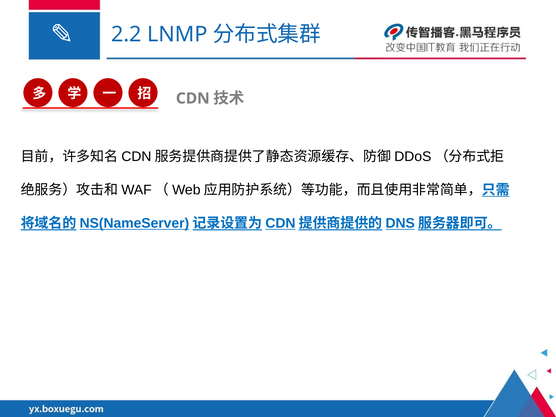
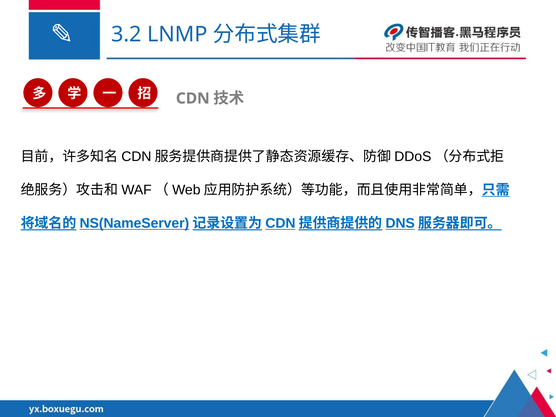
2.2: 2.2 -> 3.2 (126, 34)
